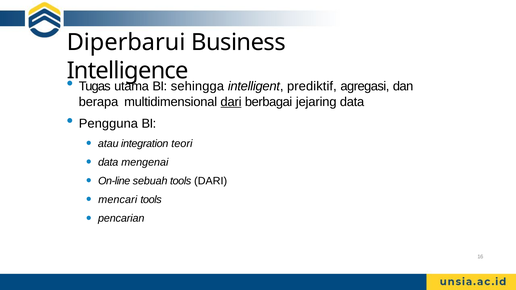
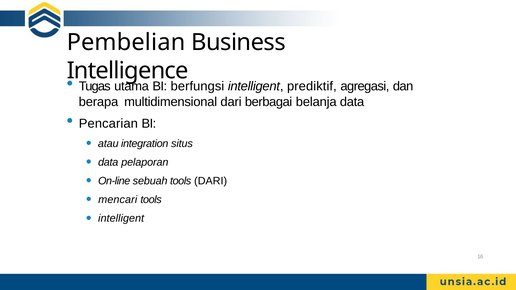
Diperbarui: Diperbarui -> Pembelian (126, 42)
sehingga: sehingga -> berfungsi (197, 86)
dari underline: present -> none (231, 102)
jejaring: jejaring -> belanja (316, 102)
Pengguna: Pengguna -> Pencarian (108, 124)
teori: teori -> situs (182, 144)
mengenai: mengenai -> pelaporan (145, 162)
pencarian: pencarian -> intelligent (121, 219)
